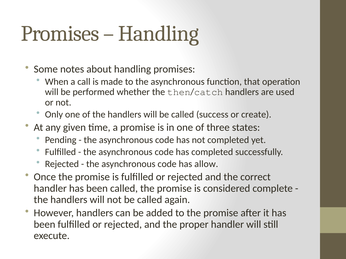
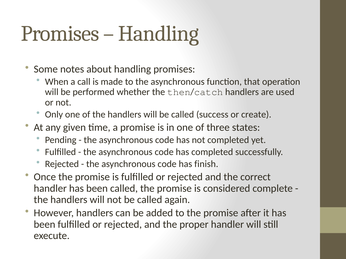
allow: allow -> finish (206, 164)
